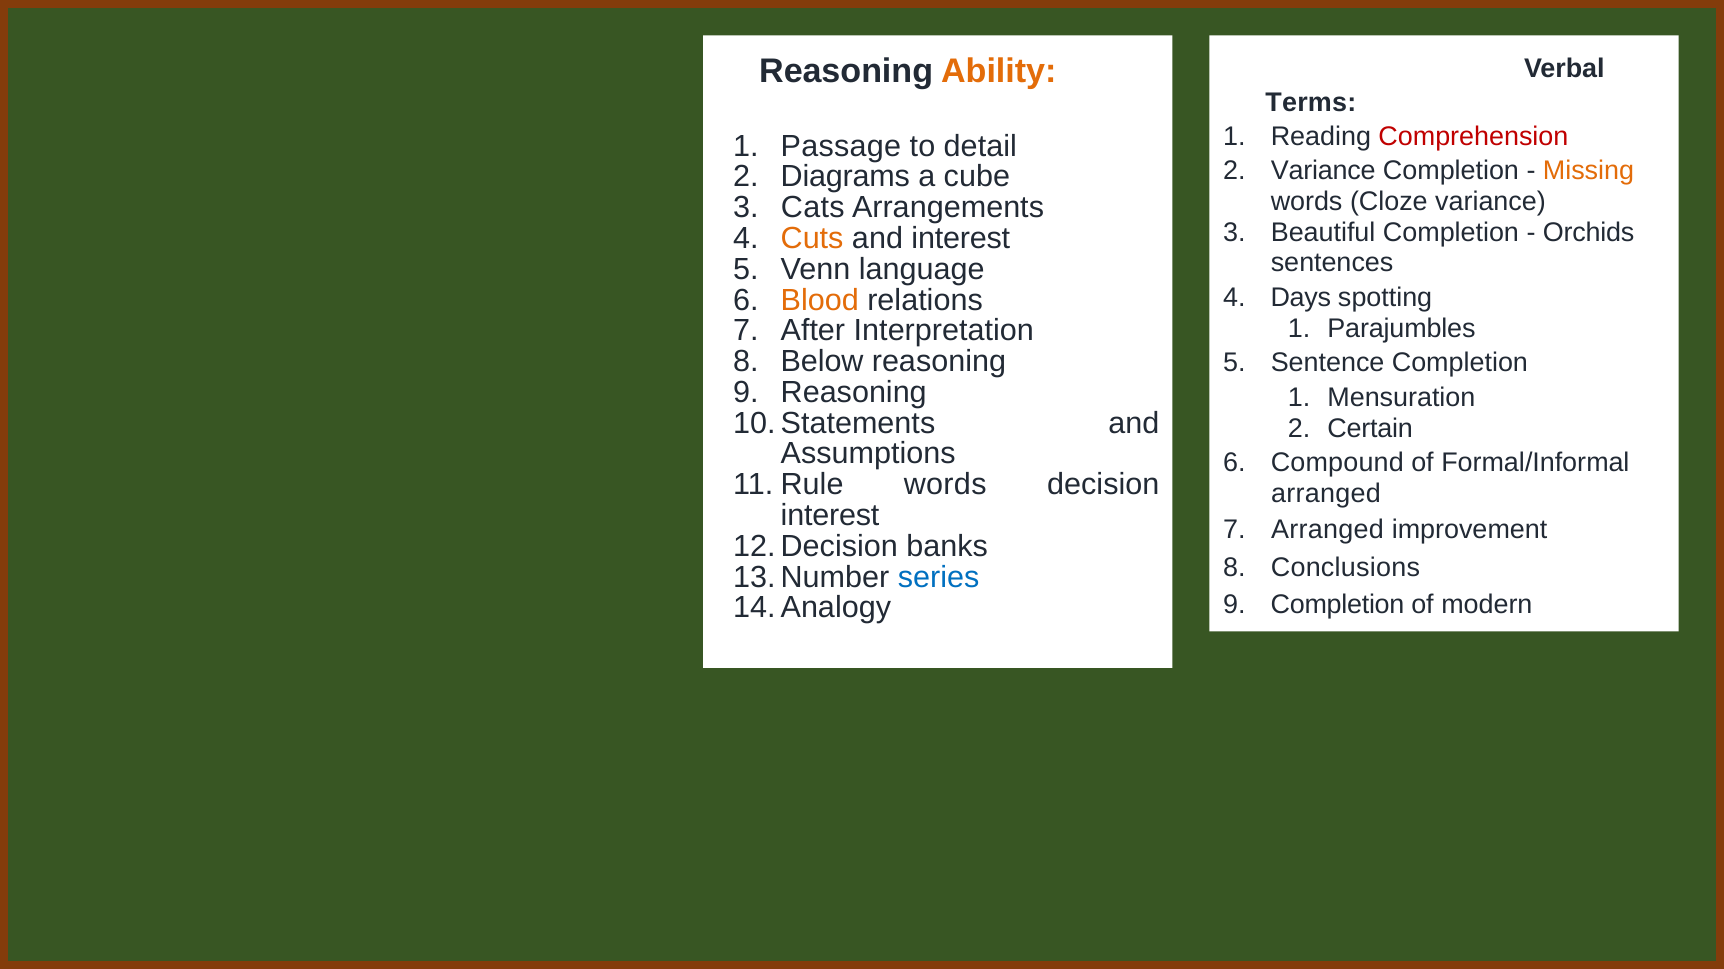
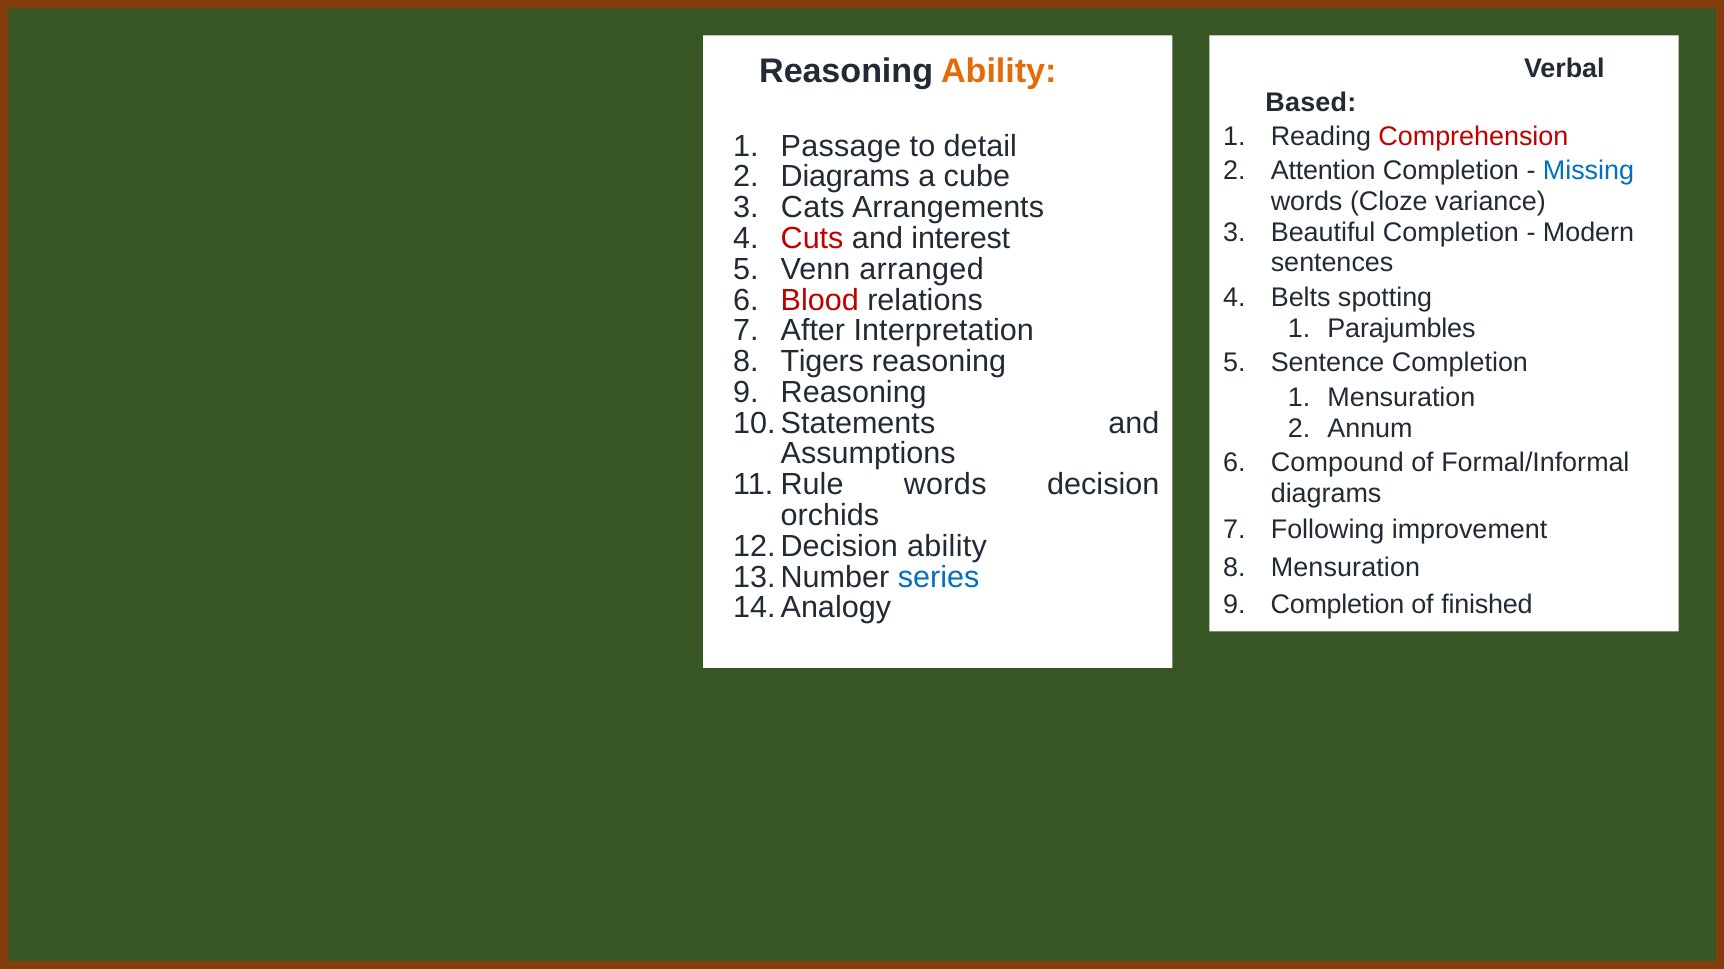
Terms: Terms -> Based (1311, 103)
Variance: Variance -> Attention (1323, 171)
Missing colour: orange -> blue (1588, 171)
Orchids: Orchids -> Modern (1588, 233)
Cuts colour: orange -> red (812, 239)
language: language -> arranged (922, 269)
Days: Days -> Belts (1301, 298)
Blood colour: orange -> red (820, 300)
Below: Below -> Tigers (822, 362)
Certain: Certain -> Annum (1370, 429)
arranged: arranged -> diagrams (1326, 494)
interest: interest -> orchids (830, 516)
Arranged: Arranged -> Following (1328, 530)
banks: banks -> ability (947, 547)
Conclusions: Conclusions -> Mensuration (1345, 568)
modern: modern -> finished (1487, 605)
